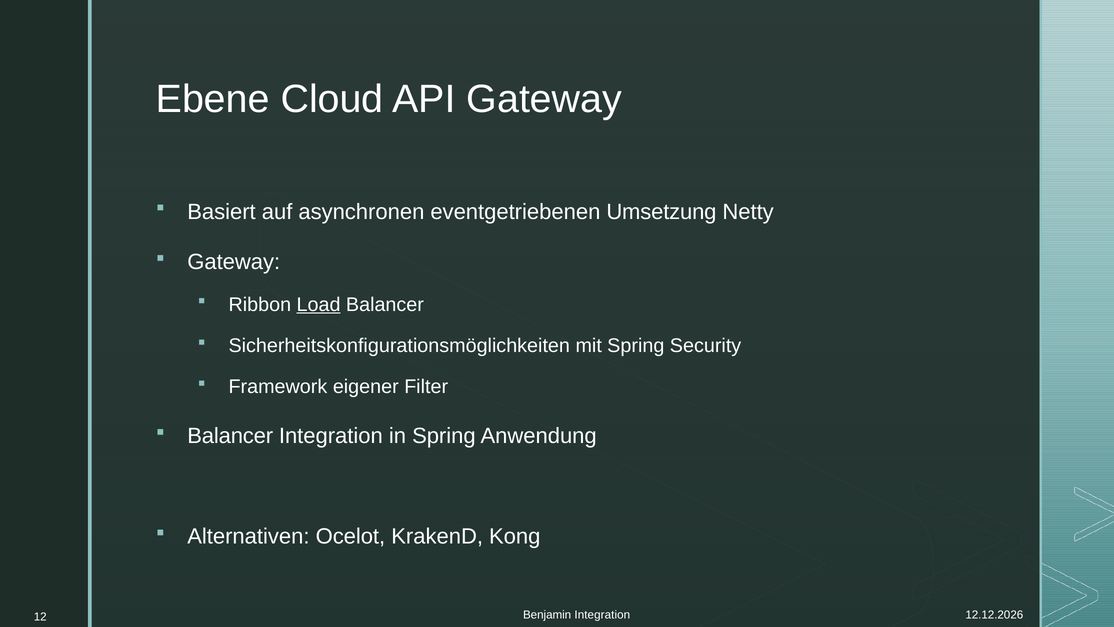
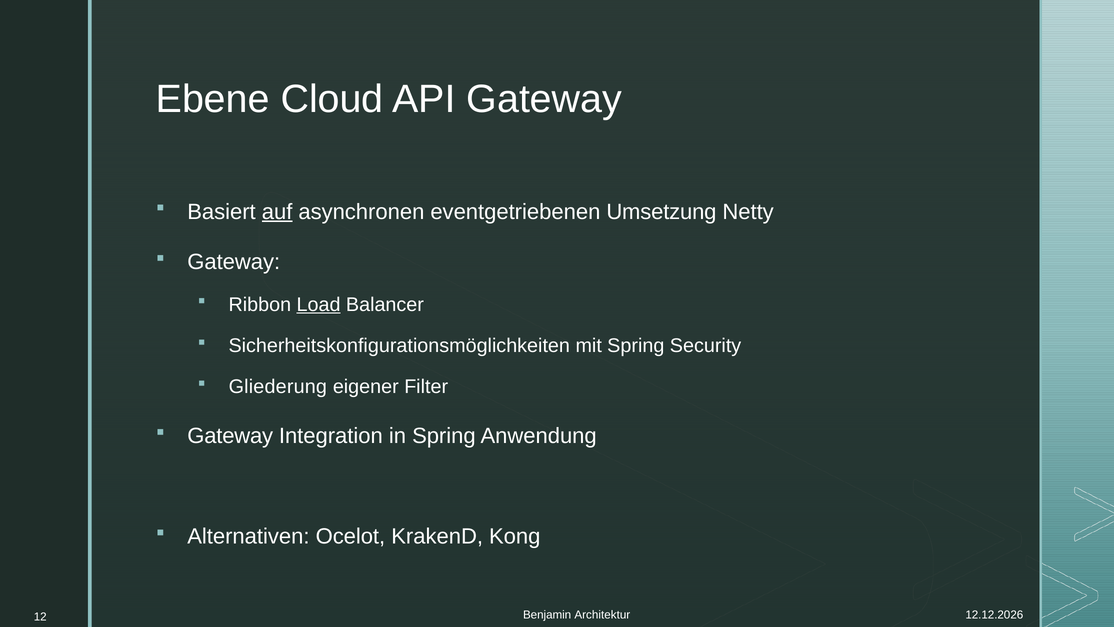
auf underline: none -> present (277, 212)
Framework: Framework -> Gliederung (278, 387)
Balancer: Balancer -> Gateway (230, 436)
Benjamin Integration: Integration -> Architektur (602, 614)
